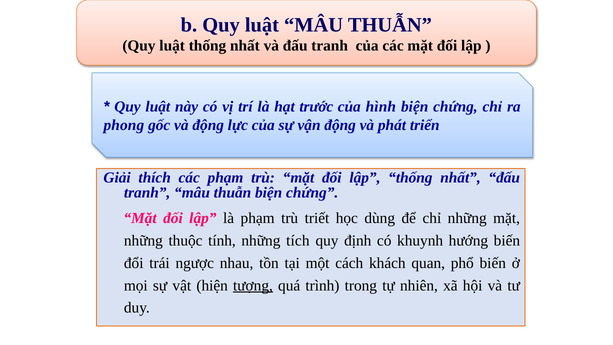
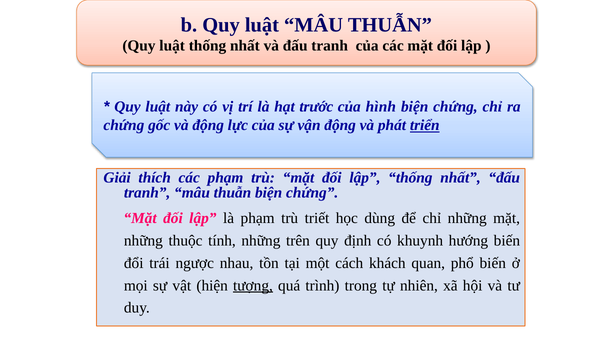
phong: phong -> chứng (124, 125)
triển underline: none -> present (425, 125)
tích: tích -> trên (298, 241)
